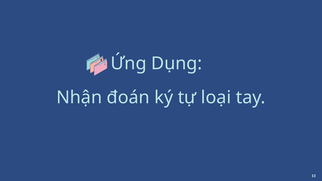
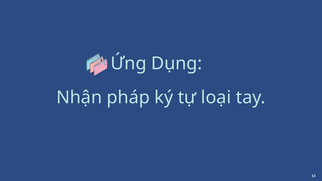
đoán: đoán -> pháp (128, 98)
